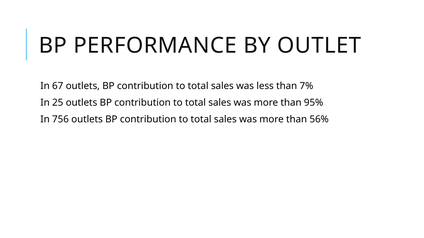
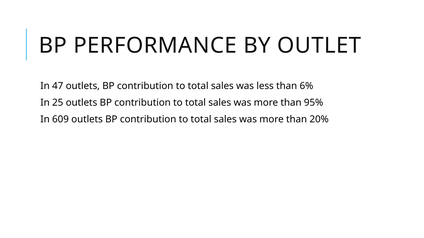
67: 67 -> 47 (58, 86)
7%: 7% -> 6% (306, 86)
756: 756 -> 609 (60, 120)
56%: 56% -> 20% (319, 120)
